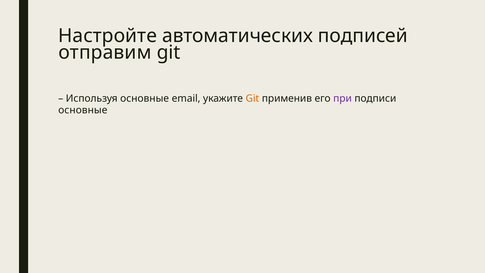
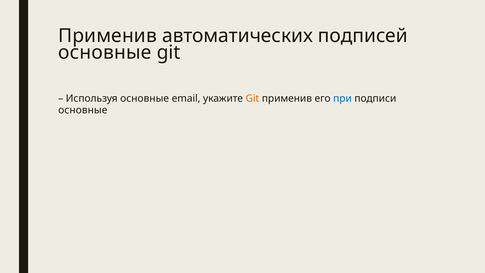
Настройте: Настройте -> Применив (108, 36)
отправим: отправим -> основные (105, 52)
при colour: purple -> blue (343, 99)
